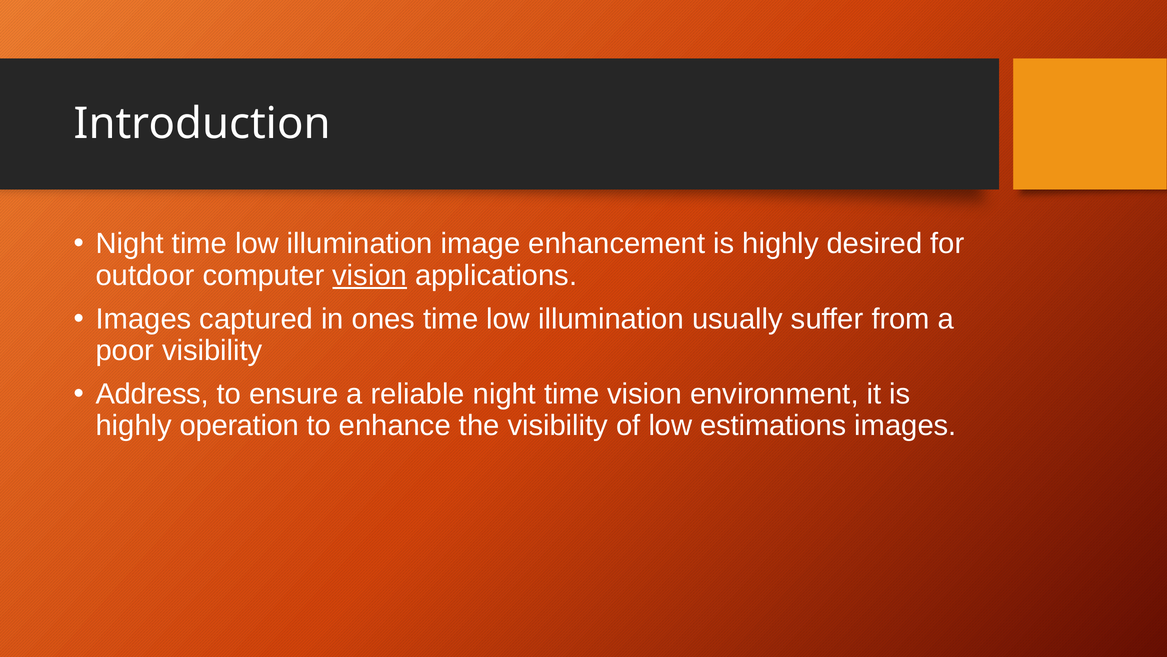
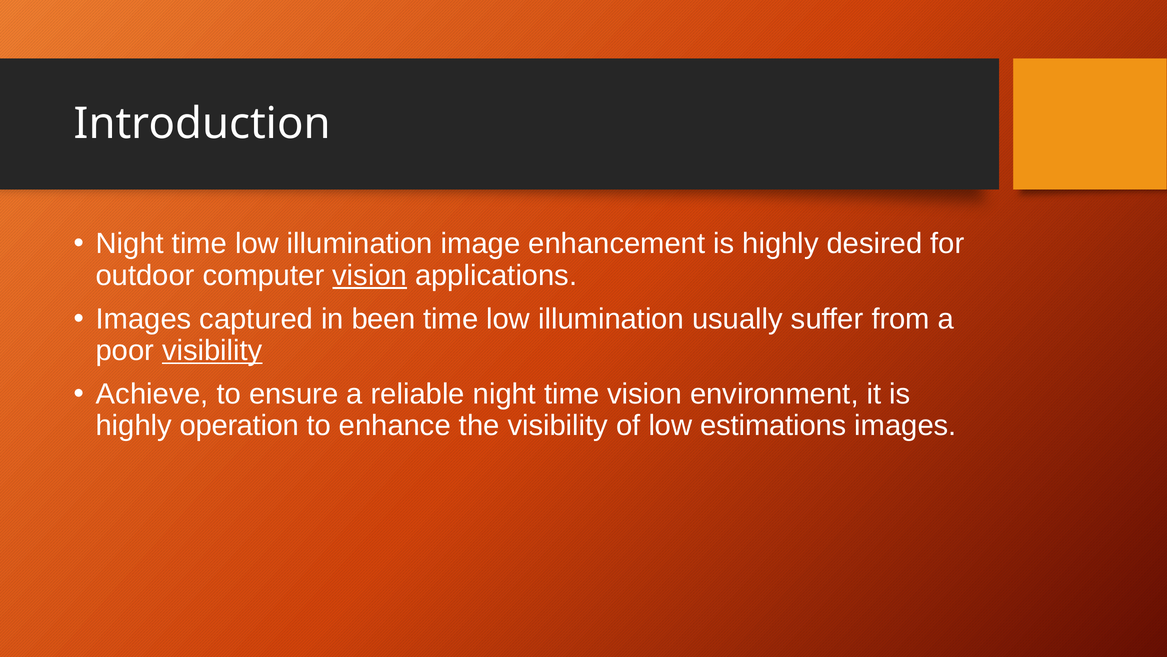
ones: ones -> been (384, 319)
visibility underline: none -> present (212, 350)
Address: Address -> Achieve (152, 394)
